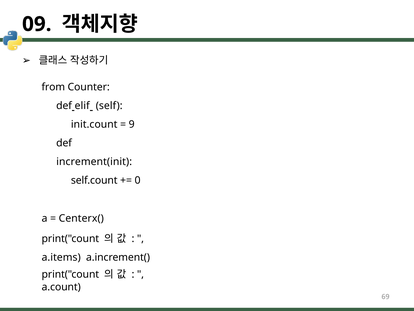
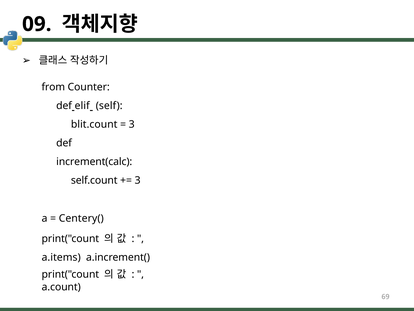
init.count: init.count -> blit.count (94, 124)
9: 9 -> 3 (132, 124)
increment(init: increment(init -> increment(calc (94, 162)
0: 0 -> 3 (138, 180)
Centerx(: Centerx( -> Centery( (81, 218)
